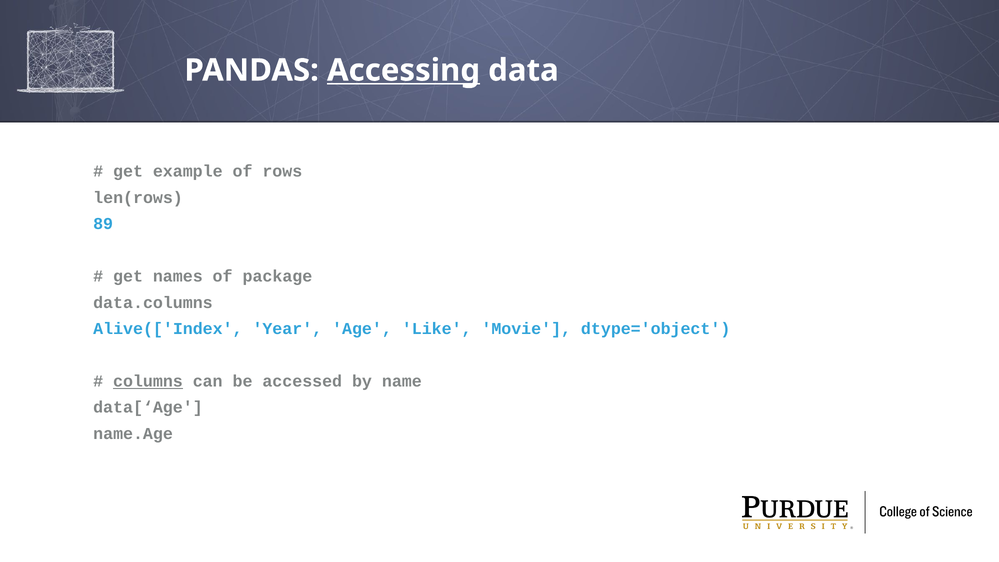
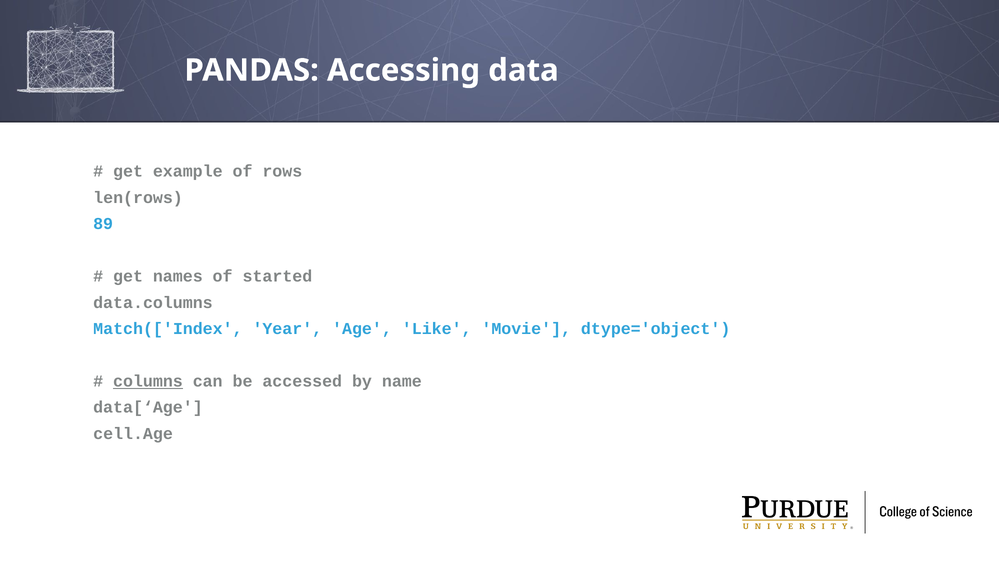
Accessing underline: present -> none (404, 70)
package: package -> started (277, 276)
Alive(['Index: Alive(['Index -> Match(['Index (168, 329)
name.Age: name.Age -> cell.Age (133, 434)
